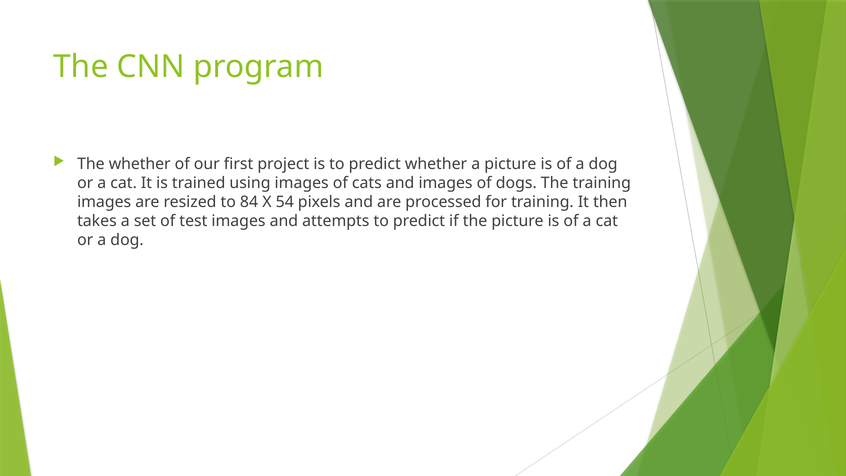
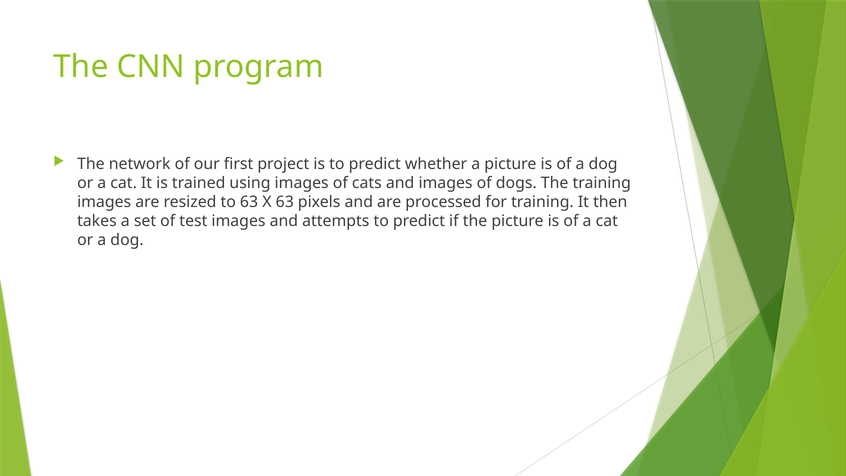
The whether: whether -> network (140, 164)
to 84: 84 -> 63 (249, 202)
X 54: 54 -> 63 (285, 202)
